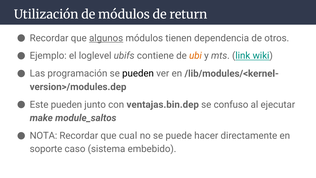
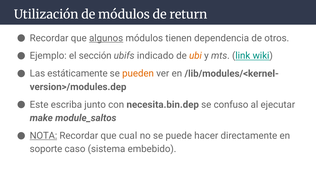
loglevel: loglevel -> sección (95, 56)
contiene: contiene -> indicado (155, 56)
programación: programación -> estáticamente (77, 73)
pueden colour: black -> orange (138, 73)
Este pueden: pueden -> escriba (66, 104)
ventajas.bin.dep: ventajas.bin.dep -> necesita.bin.dep (163, 104)
NOTA underline: none -> present (43, 135)
